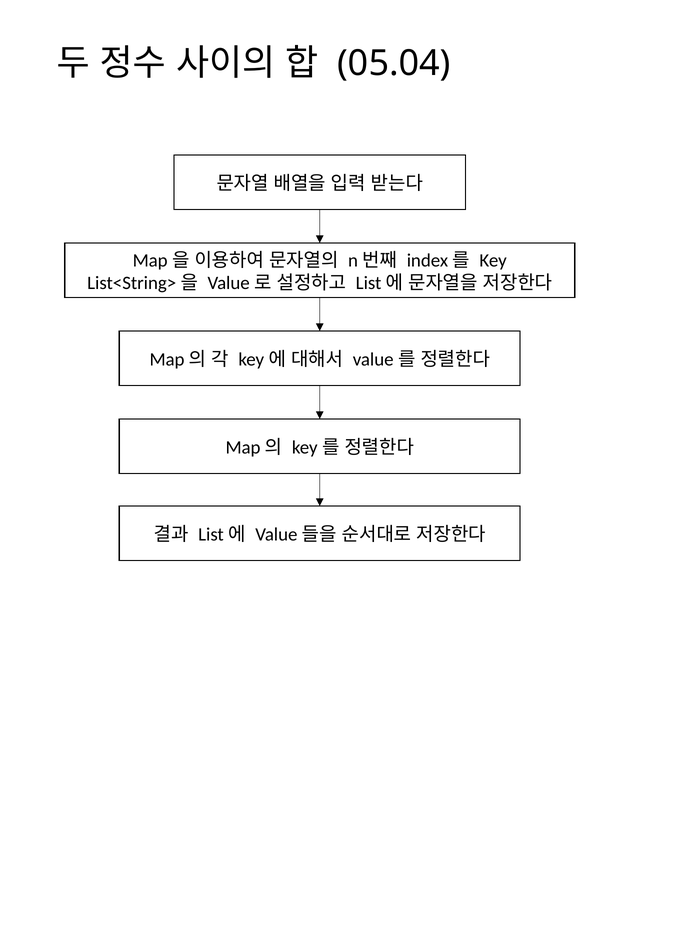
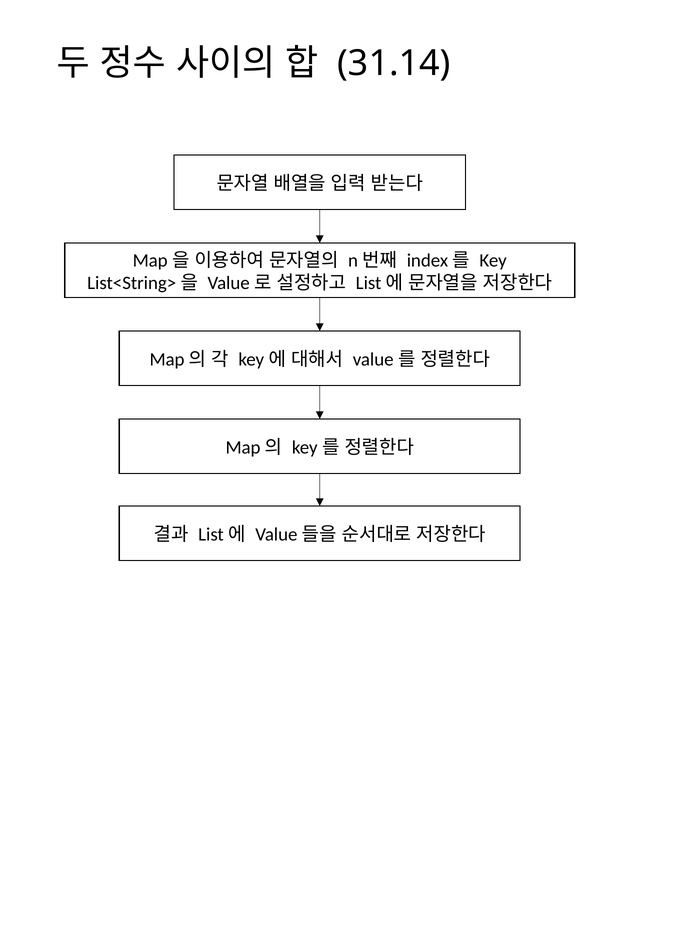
05.04: 05.04 -> 31.14 (394, 63)
